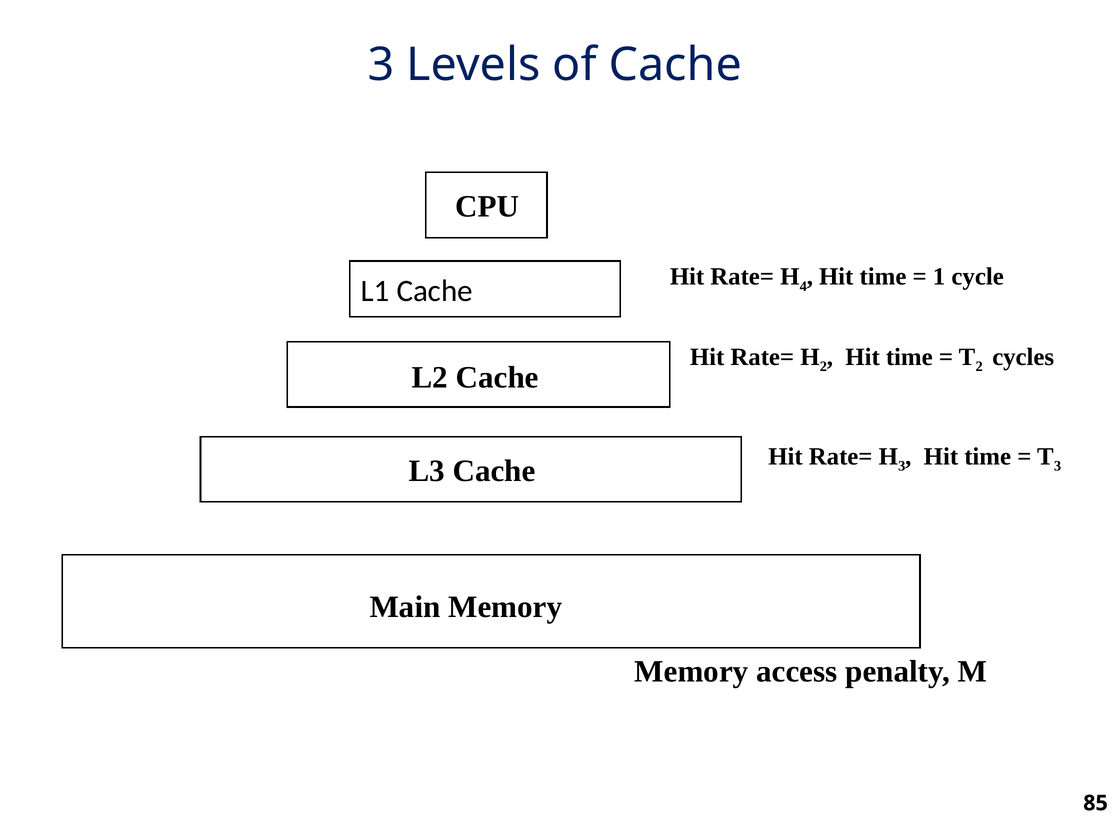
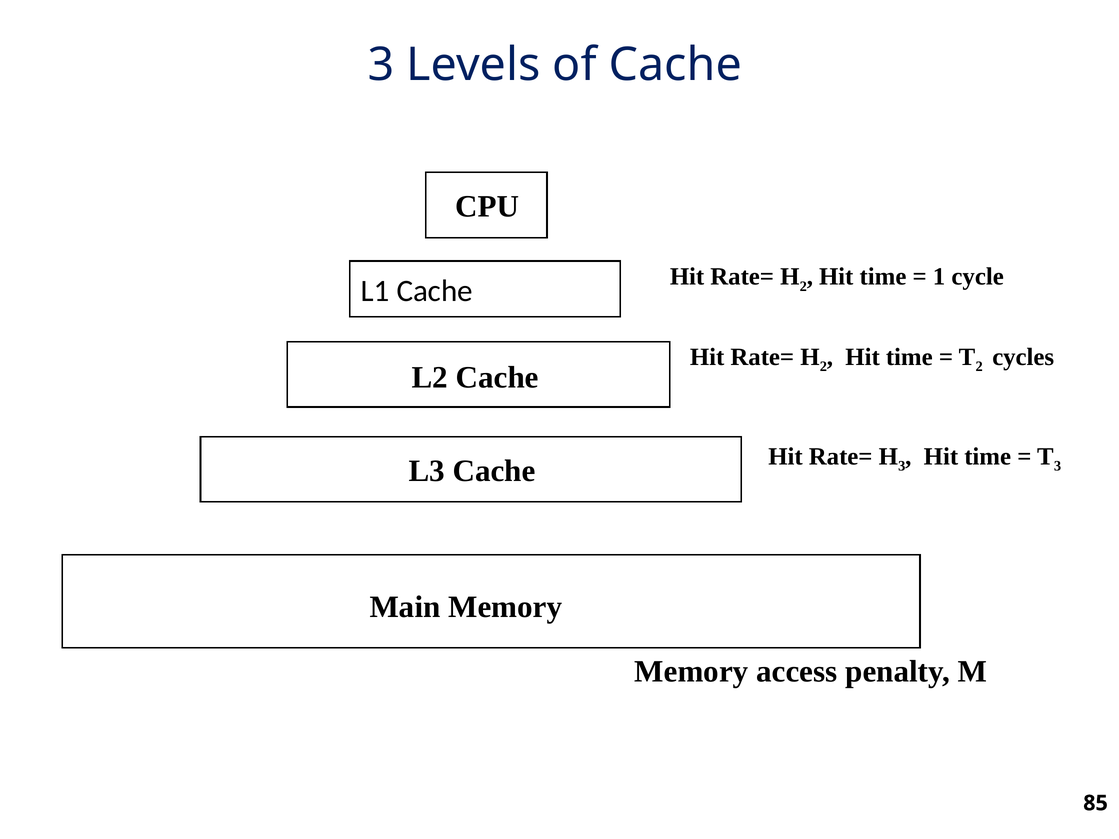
4: 4 -> 2 (803, 286)
